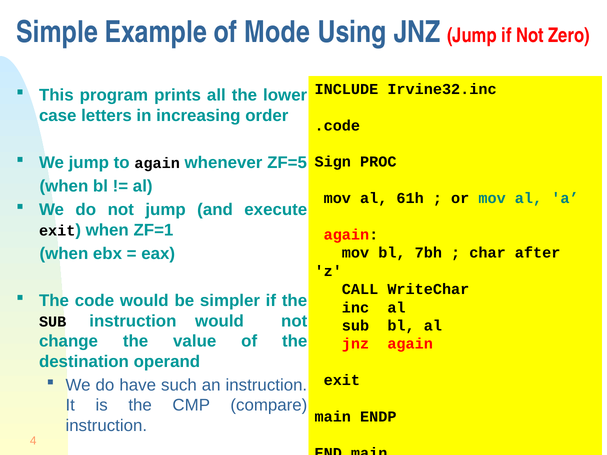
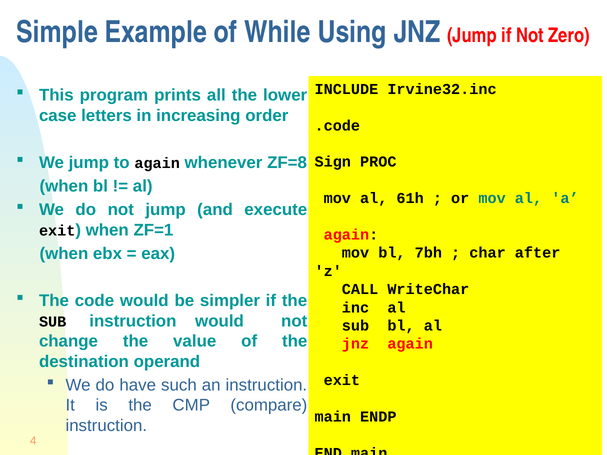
Mode: Mode -> While (277, 32)
ZF=5: ZF=5 -> ZF=8 (287, 163)
